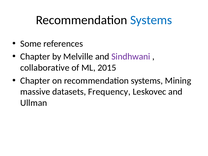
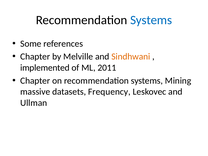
Sindhwani colour: purple -> orange (131, 57)
collaborative: collaborative -> implemented (45, 68)
2015: 2015 -> 2011 (107, 68)
